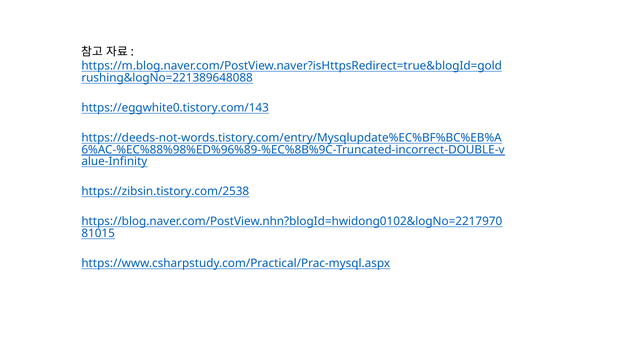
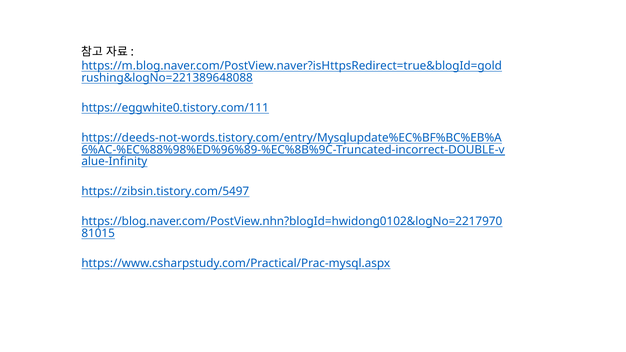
https://eggwhite0.tistory.com/143: https://eggwhite0.tistory.com/143 -> https://eggwhite0.tistory.com/111 (175, 108)
https://zibsin.tistory.com/2538: https://zibsin.tistory.com/2538 -> https://zibsin.tistory.com/5497 (165, 192)
